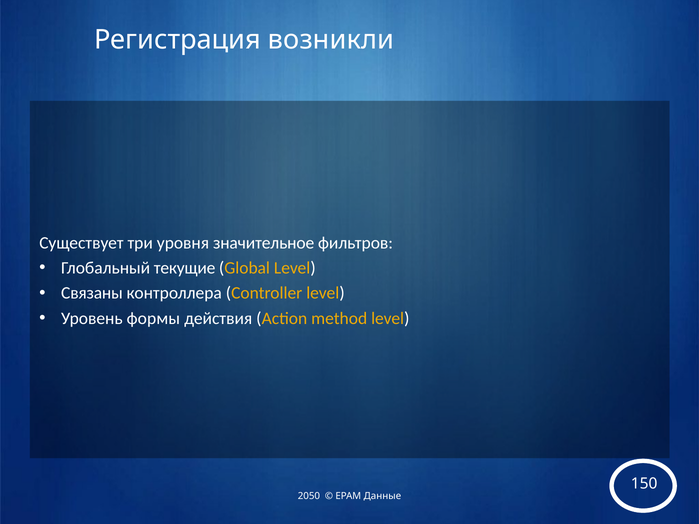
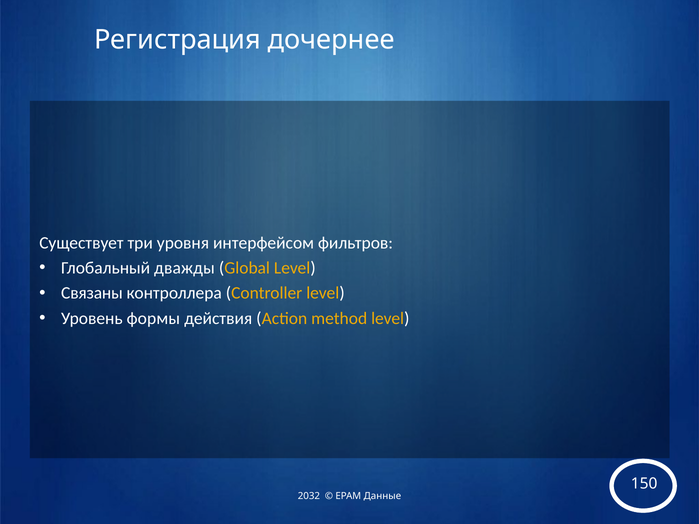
возникли: возникли -> дочернее (331, 40)
значительное: значительное -> интерфейсом (264, 243)
текущие: текущие -> дважды (184, 268)
2050: 2050 -> 2032 (309, 496)
